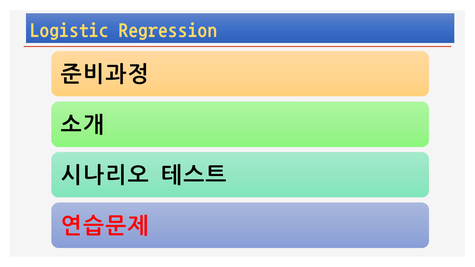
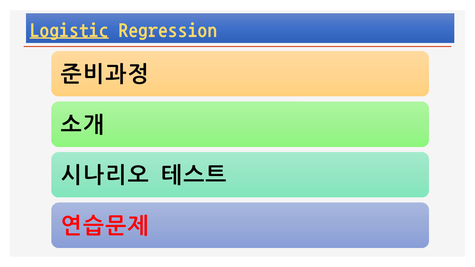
Logistic underline: none -> present (69, 30)
